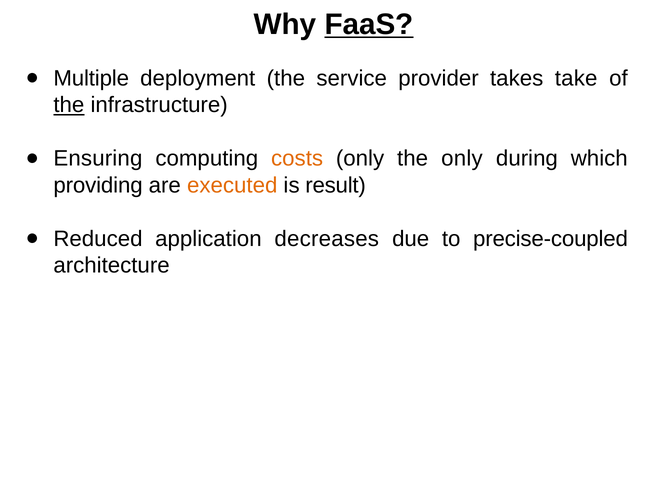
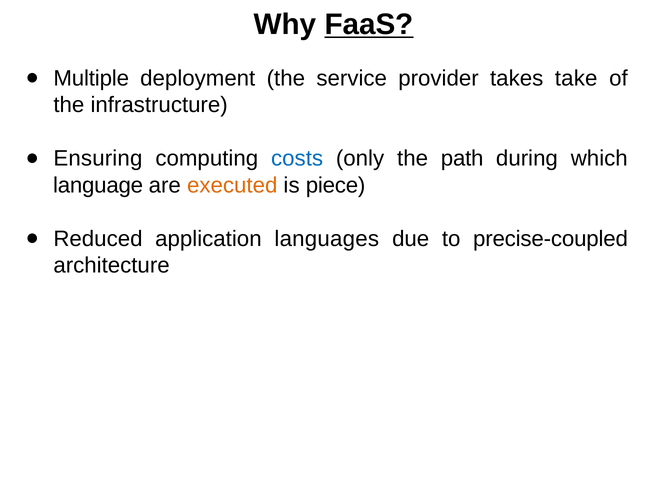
the underline: present -> none (69, 105)
costs colour: orange -> blue (297, 159)
the only: only -> path (462, 159)
providing: providing -> language (98, 185)
result: result -> piece (336, 185)
decreases: decreases -> languages (327, 239)
